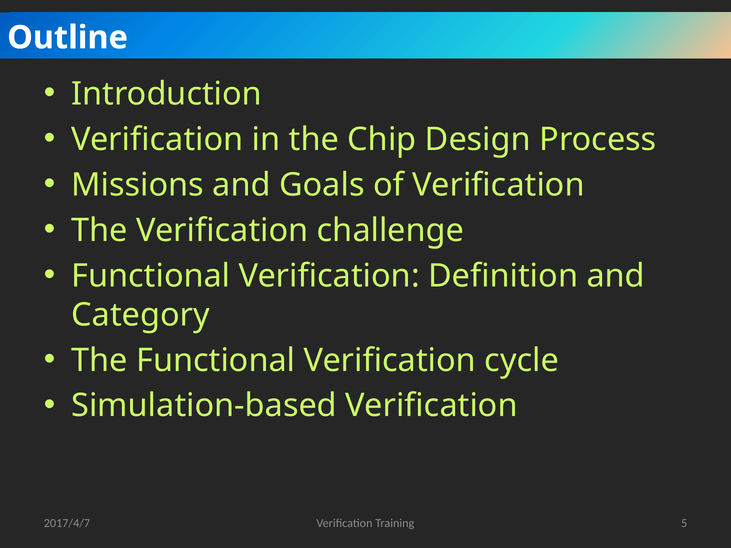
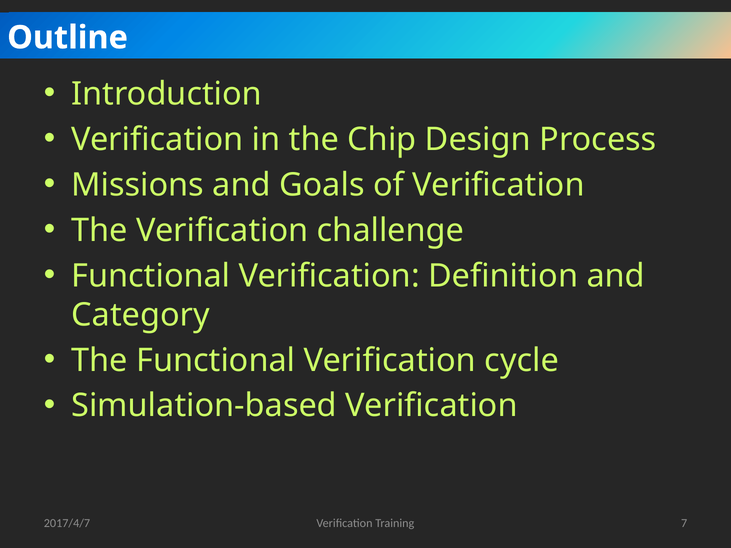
5: 5 -> 7 (684, 523)
